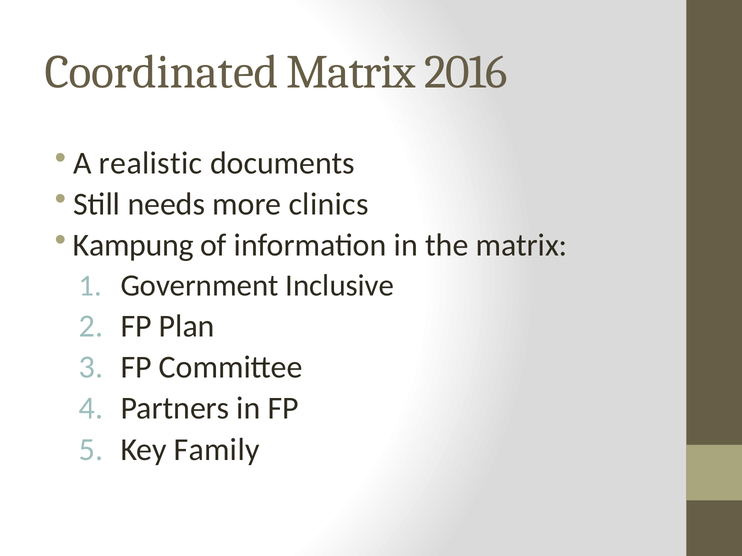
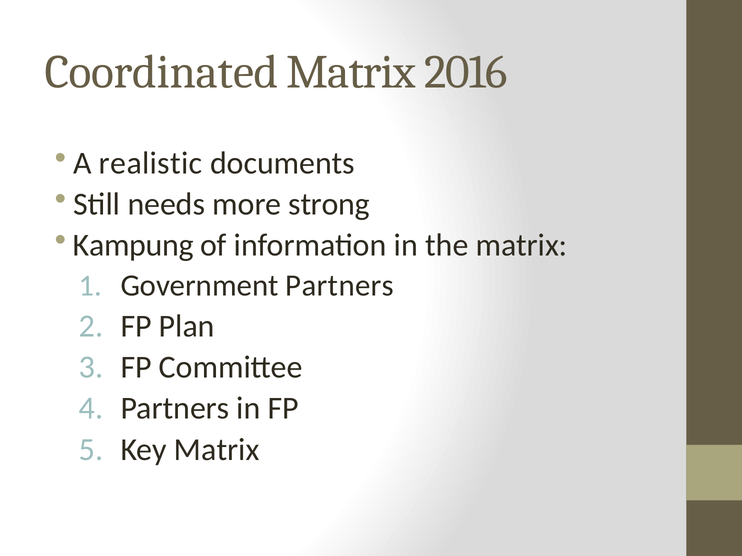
clinics: clinics -> strong (329, 204)
Government Inclusive: Inclusive -> Partners (340, 286)
Key Family: Family -> Matrix (217, 450)
